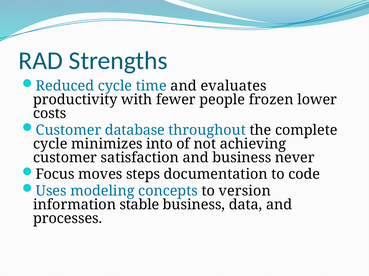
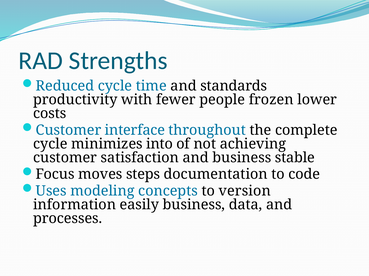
evaluates: evaluates -> standards (234, 86)
database: database -> interface (135, 130)
never: never -> stable (295, 158)
stable: stable -> easily (139, 205)
